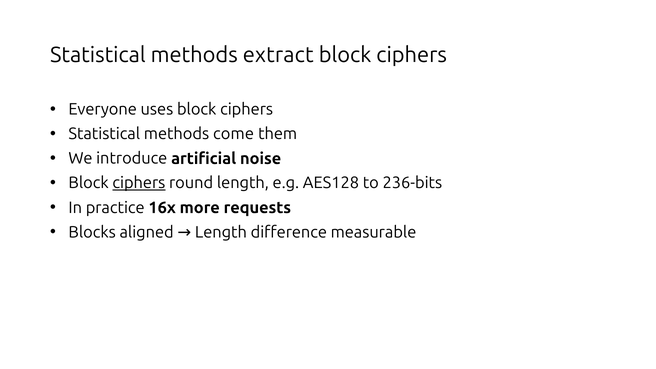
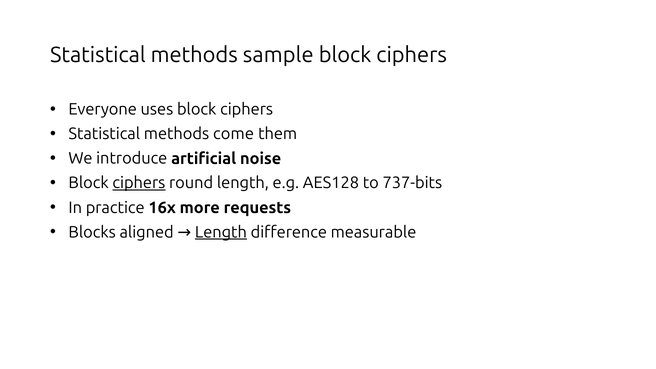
extract: extract -> sample (278, 55)
236-bits: 236-bits -> 737-bits (412, 183)
Length underline: none -> present (221, 232)
